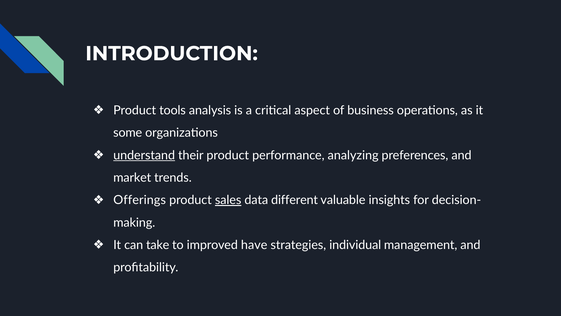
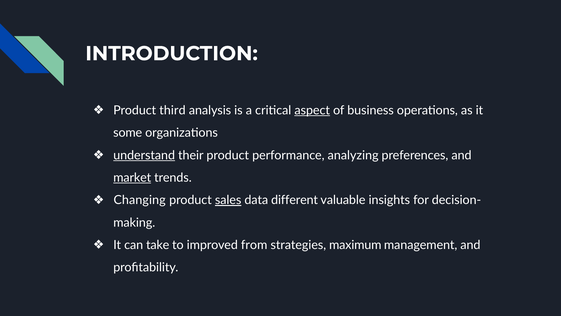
tools: tools -> third (172, 110)
aspect underline: none -> present (312, 110)
market underline: none -> present (132, 177)
Offerings: Offerings -> Changing (140, 200)
have: have -> from (254, 245)
individual: individual -> maximum (355, 245)
